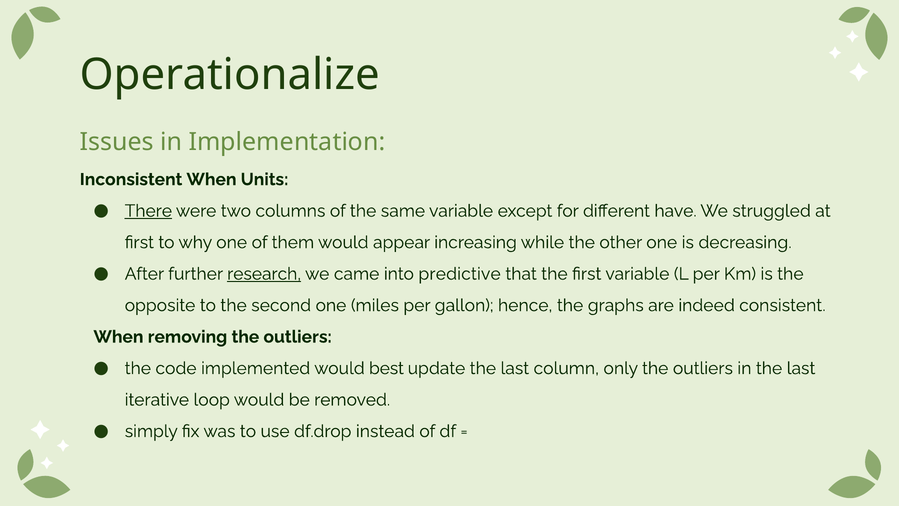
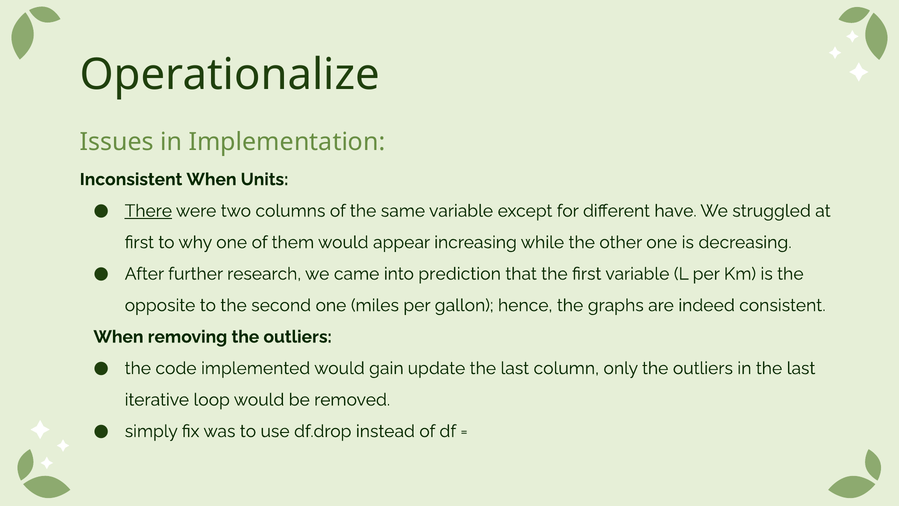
research underline: present -> none (264, 274)
predictive: predictive -> prediction (460, 274)
best: best -> gain (386, 368)
